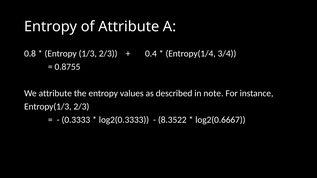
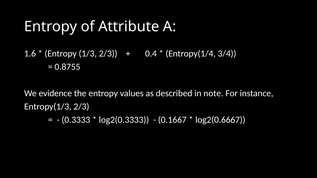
0.8: 0.8 -> 1.6 (30, 54)
We attribute: attribute -> evidence (55, 93)
8.3522: 8.3522 -> 0.1667 (172, 120)
